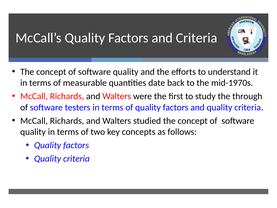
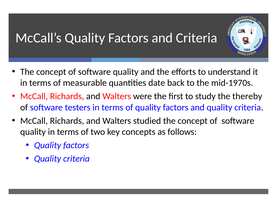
through: through -> thereby (247, 96)
